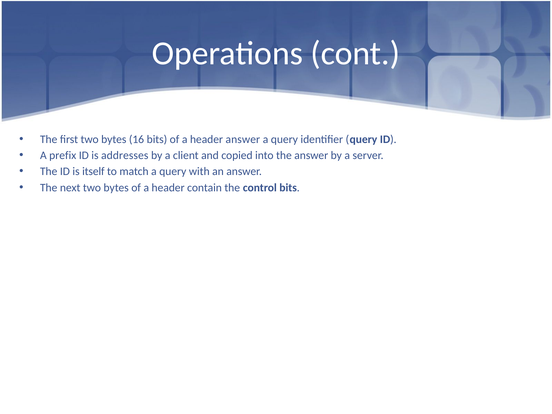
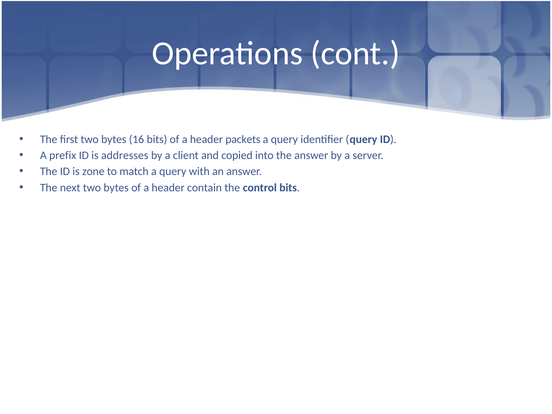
header answer: answer -> packets (243, 139)
itself: itself -> zone (93, 171)
